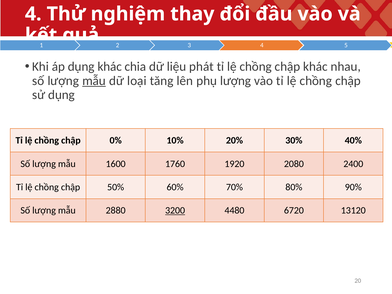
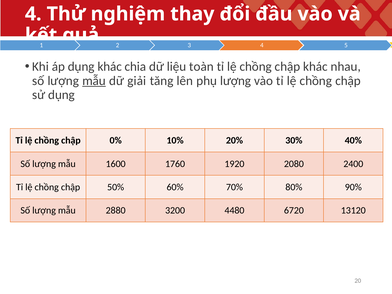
phát: phát -> toàn (201, 67)
loại: loại -> giải (137, 81)
3200 underline: present -> none (175, 210)
